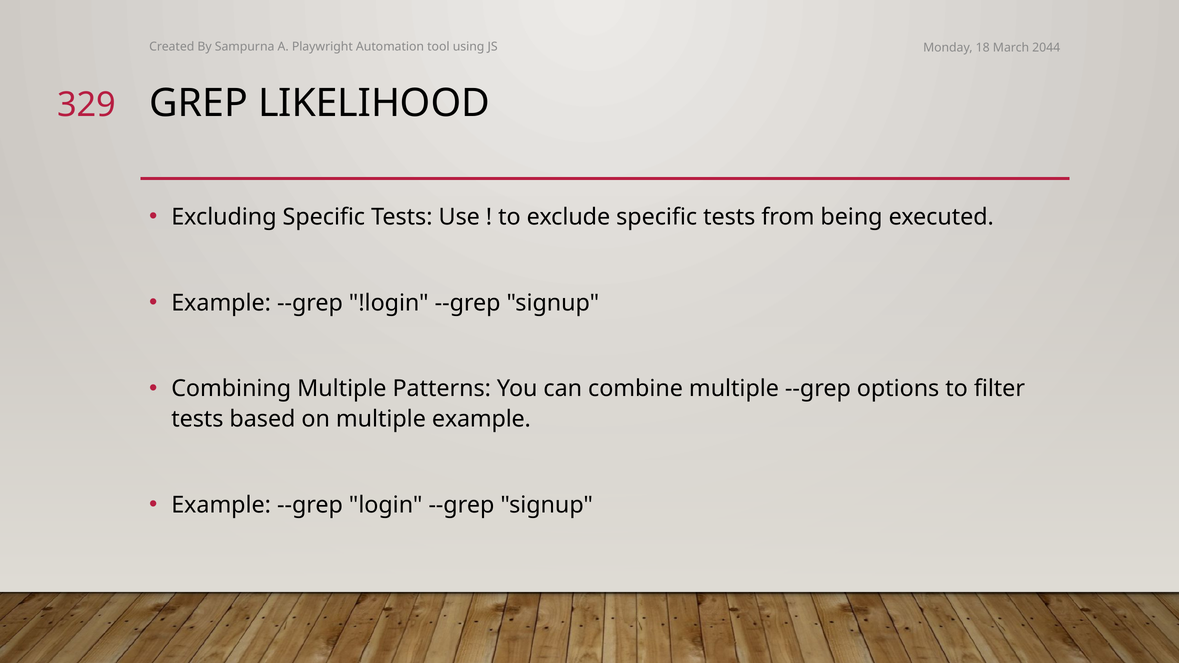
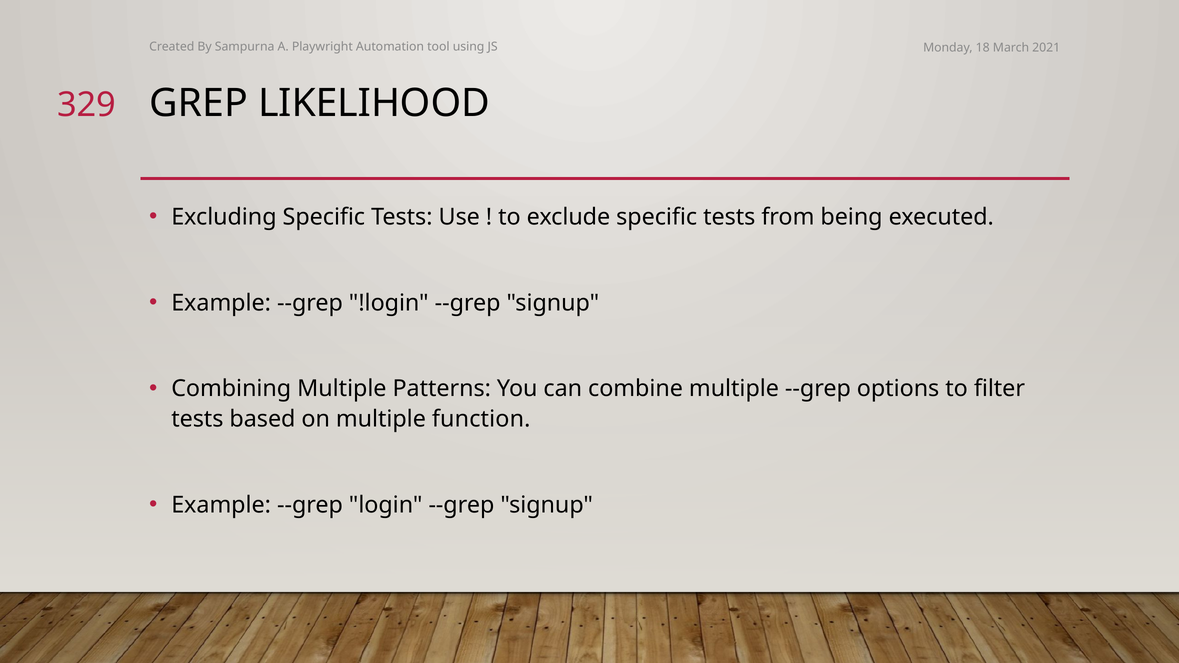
2044: 2044 -> 2021 (1046, 48)
multiple example: example -> function (481, 419)
